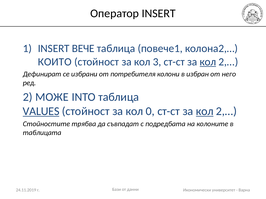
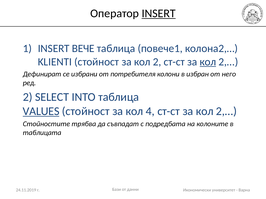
INSERT underline: none -> present (159, 13)
КОИТО: КОИТО -> KLIENTI (55, 62)
кол 3: 3 -> 2 (157, 62)
МОЖЕ: МОЖЕ -> SELECT (52, 97)
0: 0 -> 4 (150, 112)
кол underline: present -> none (205, 112)
